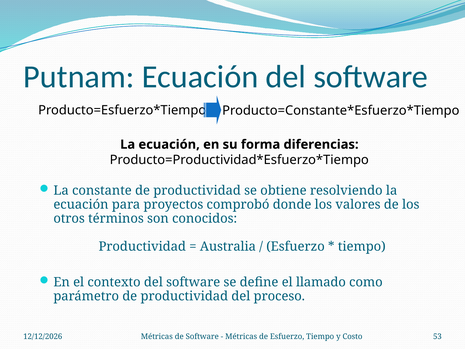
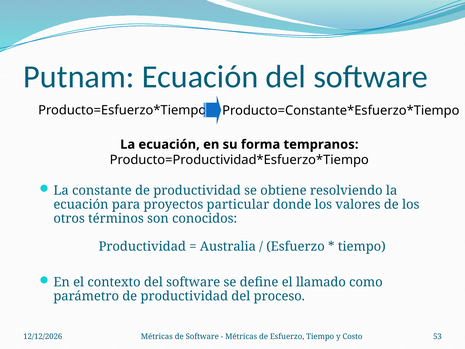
diferencias: diferencias -> tempranos (321, 144)
comprobó: comprobó -> particular (238, 205)
